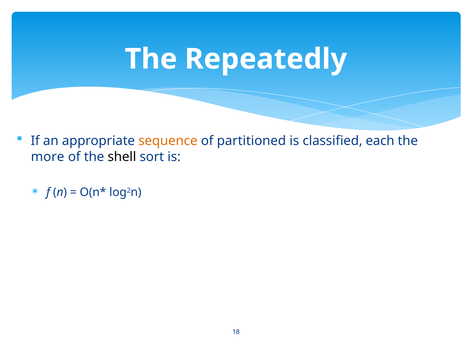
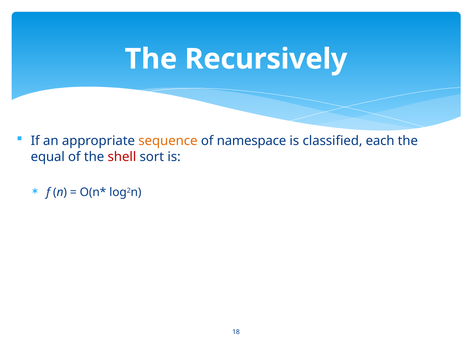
Repeatedly: Repeatedly -> Recursively (266, 59)
partitioned: partitioned -> namespace (252, 141)
more: more -> equal (48, 157)
shell colour: black -> red (122, 157)
